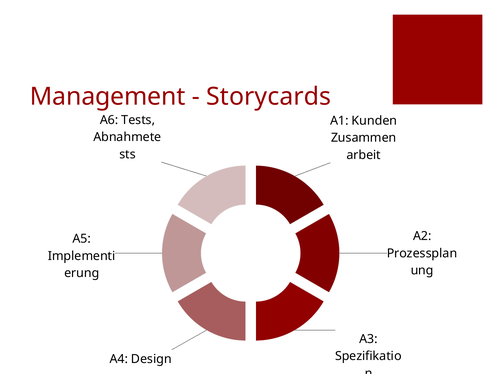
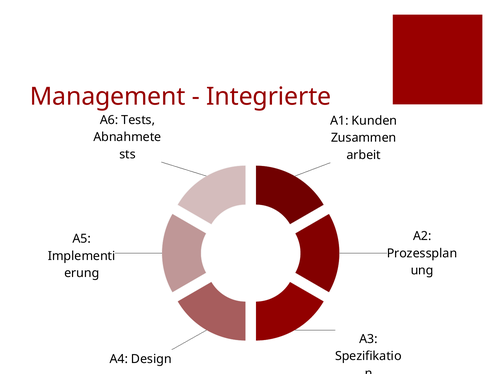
Storycards: Storycards -> Integrierte (269, 96)
